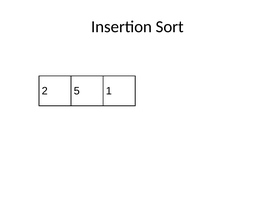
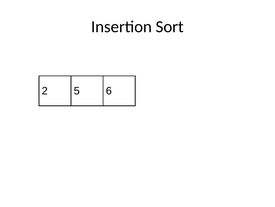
1: 1 -> 6 (109, 91)
